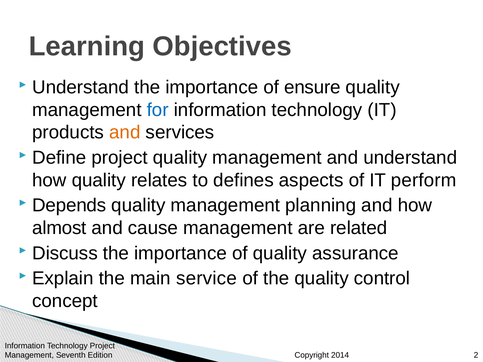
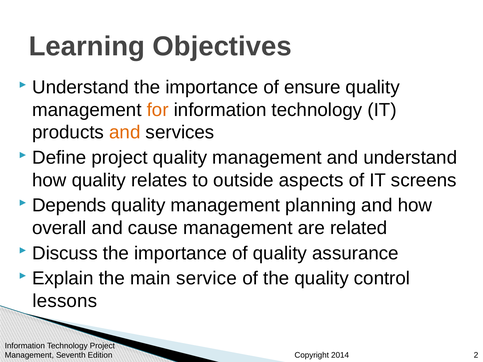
for colour: blue -> orange (158, 110)
defines: defines -> outside (244, 180)
perform: perform -> screens (424, 180)
almost: almost -> overall (59, 228)
concept: concept -> lessons (65, 301)
